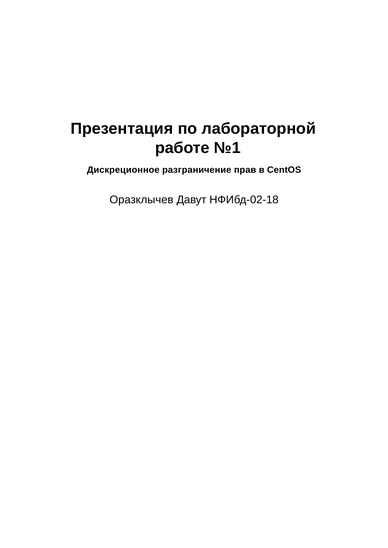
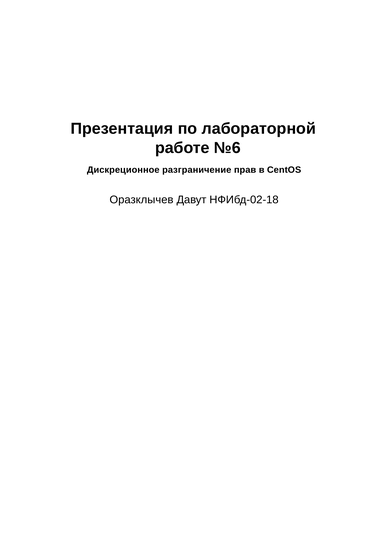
№1: №1 -> №6 (227, 148)
